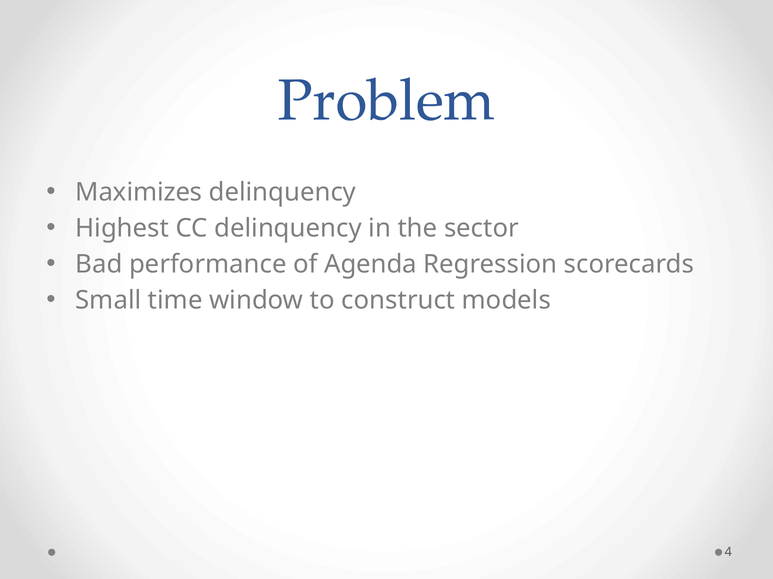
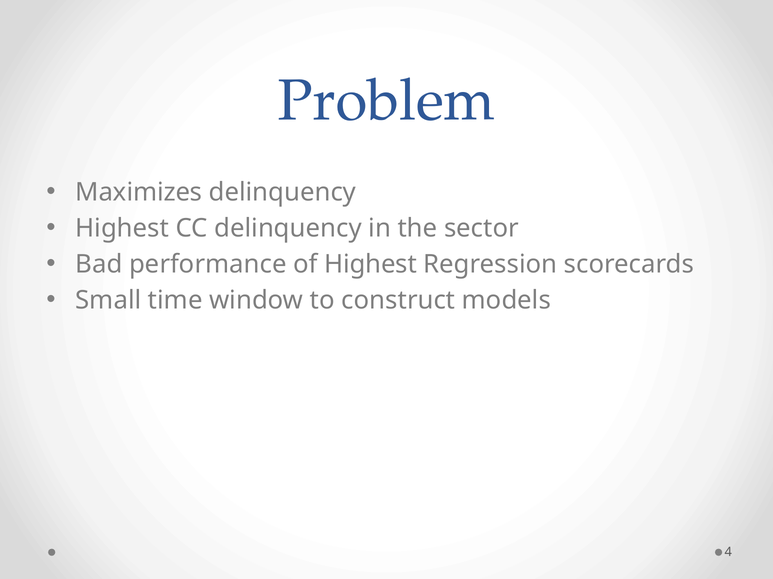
of Agenda: Agenda -> Highest (371, 265)
